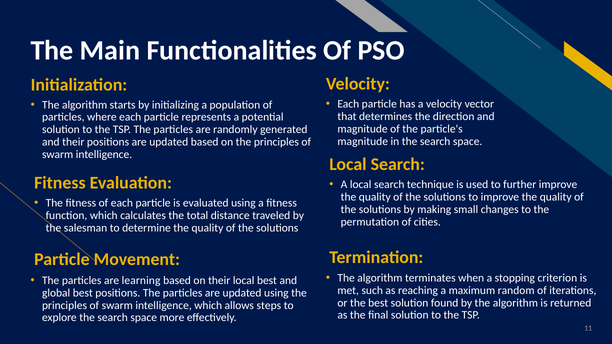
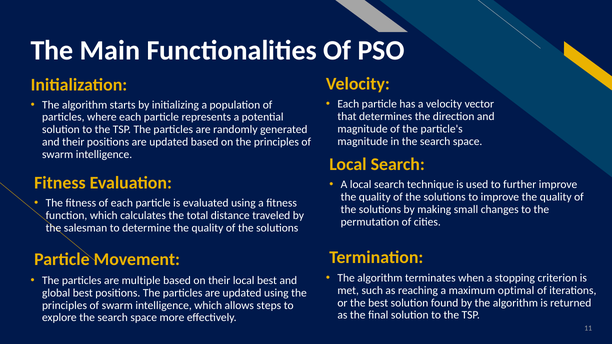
learning: learning -> multiple (141, 281)
random: random -> optimal (516, 291)
